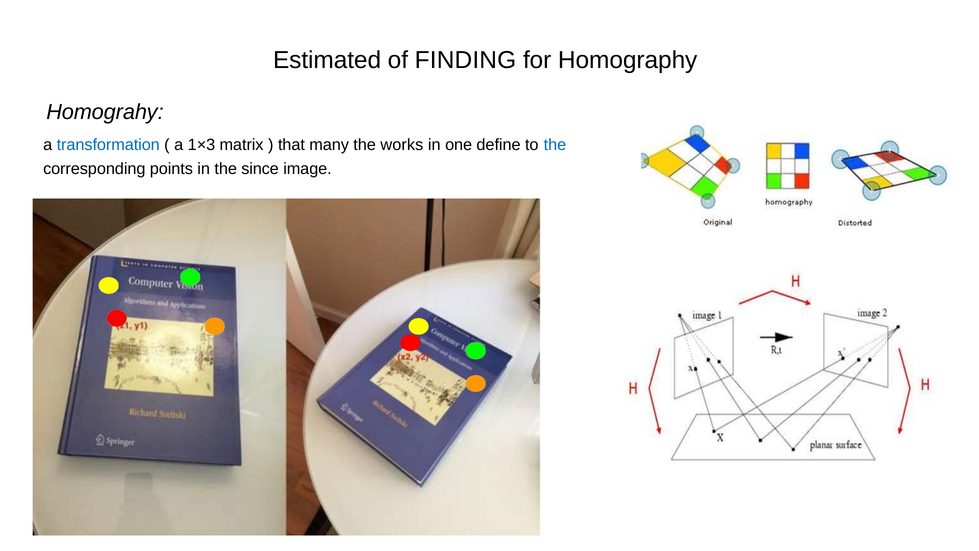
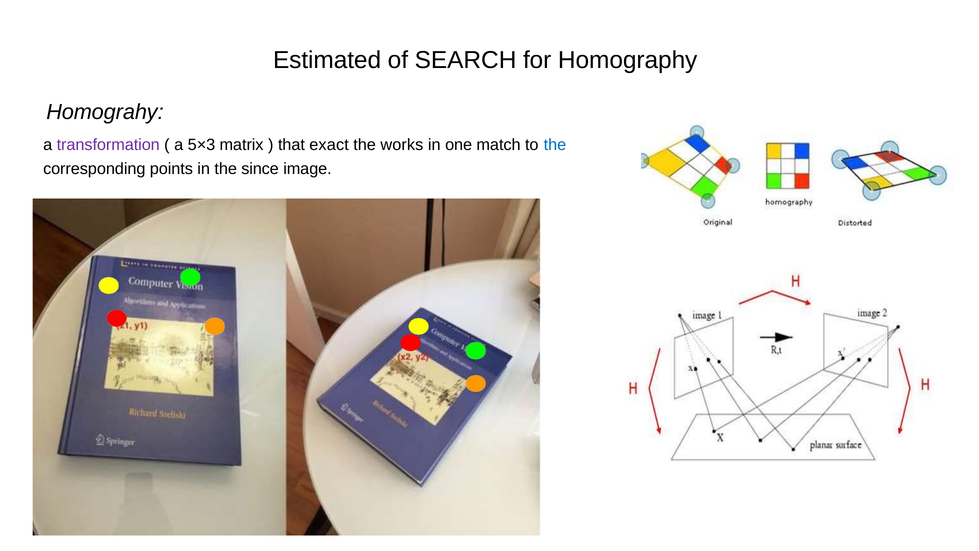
FINDING: FINDING -> SEARCH (466, 60)
transformation colour: blue -> purple (108, 145)
1×3: 1×3 -> 5×3 (202, 145)
many: many -> exact (329, 145)
define: define -> match (499, 145)
